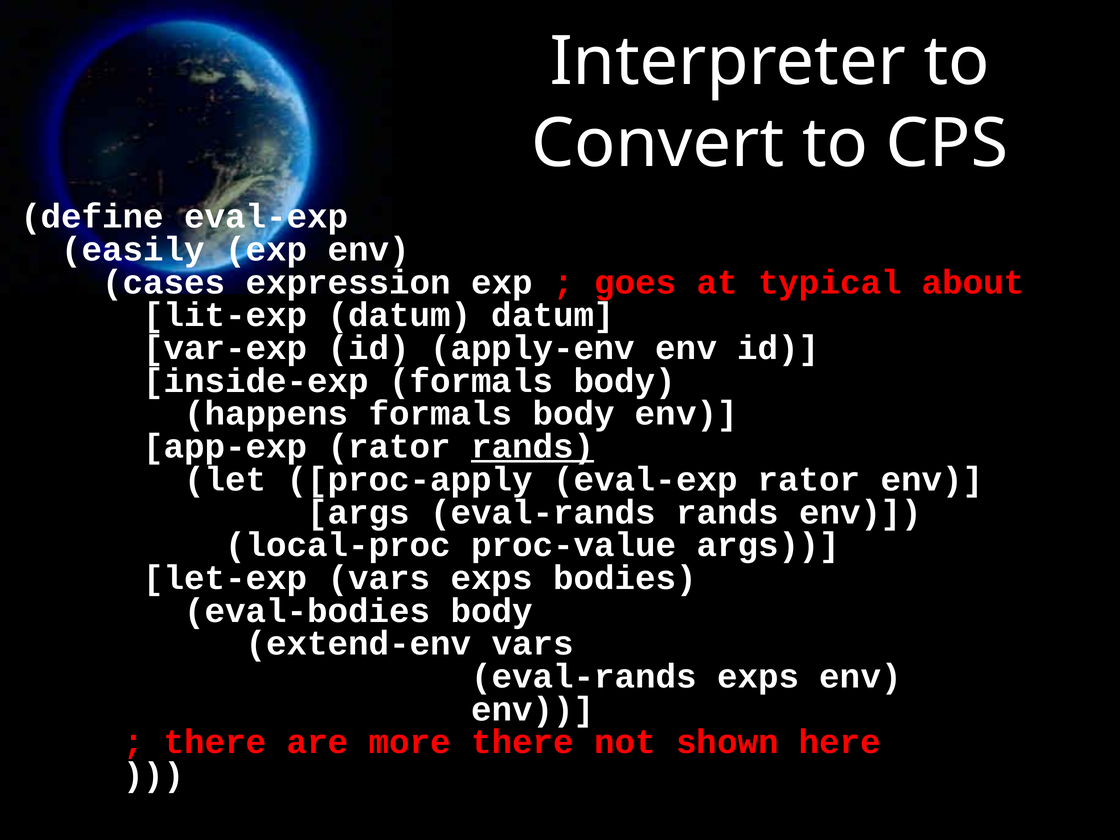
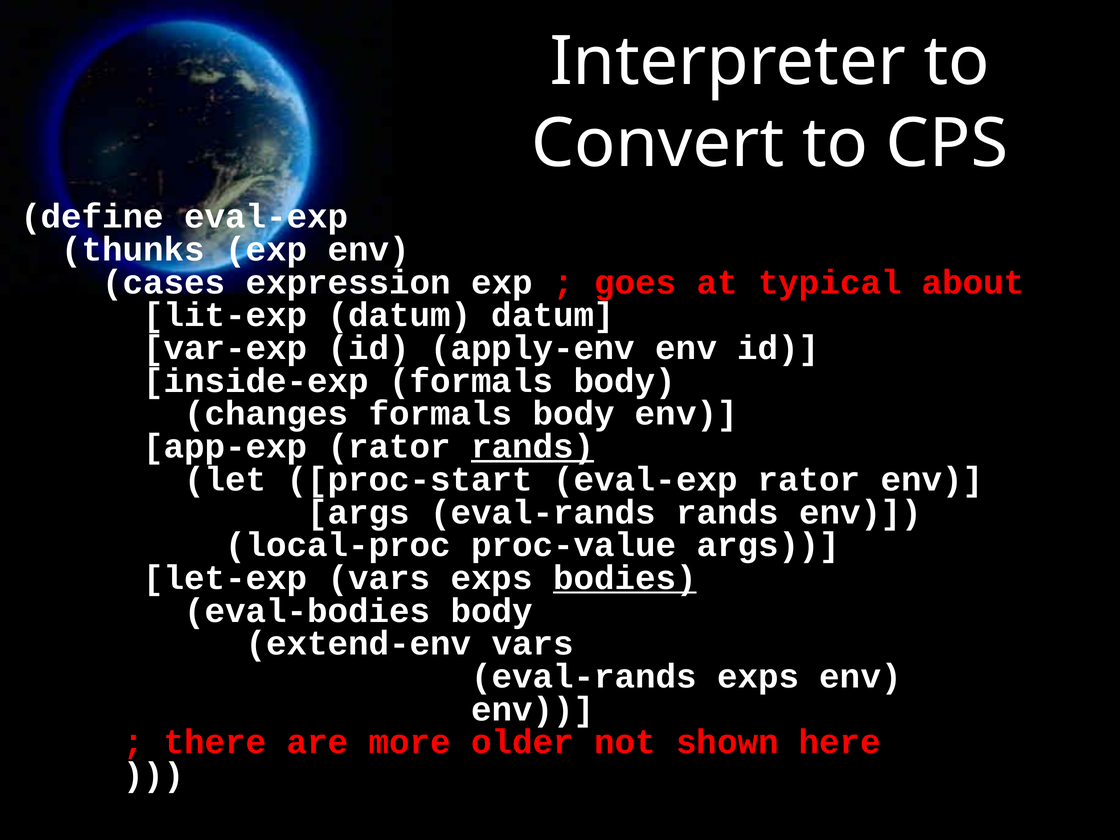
easily: easily -> thunks (133, 249)
happens: happens -> changes (266, 414)
proc-apply: proc-apply -> proc-start (410, 479)
bodies underline: none -> present (625, 578)
more there: there -> older (522, 742)
